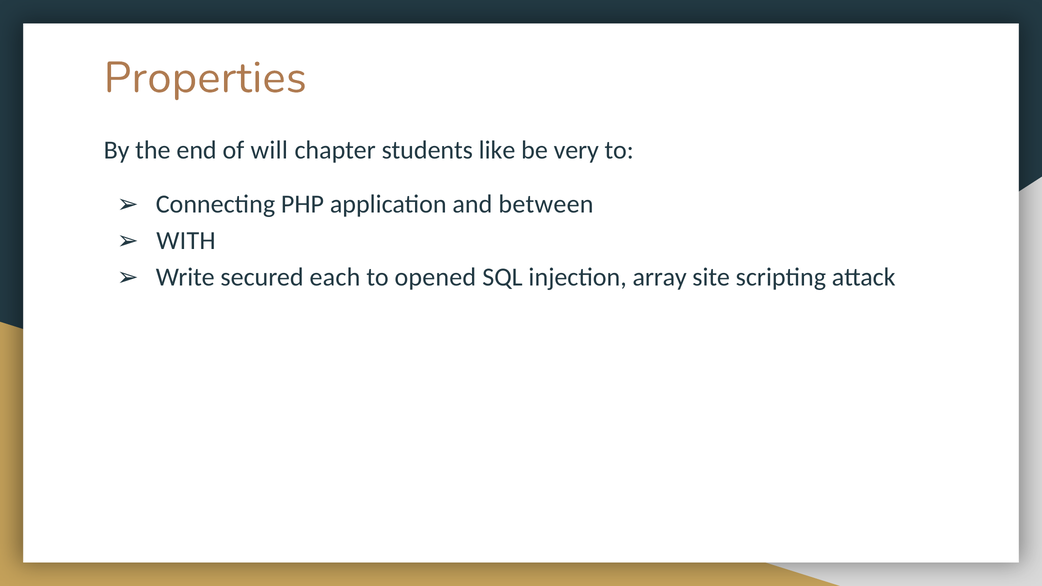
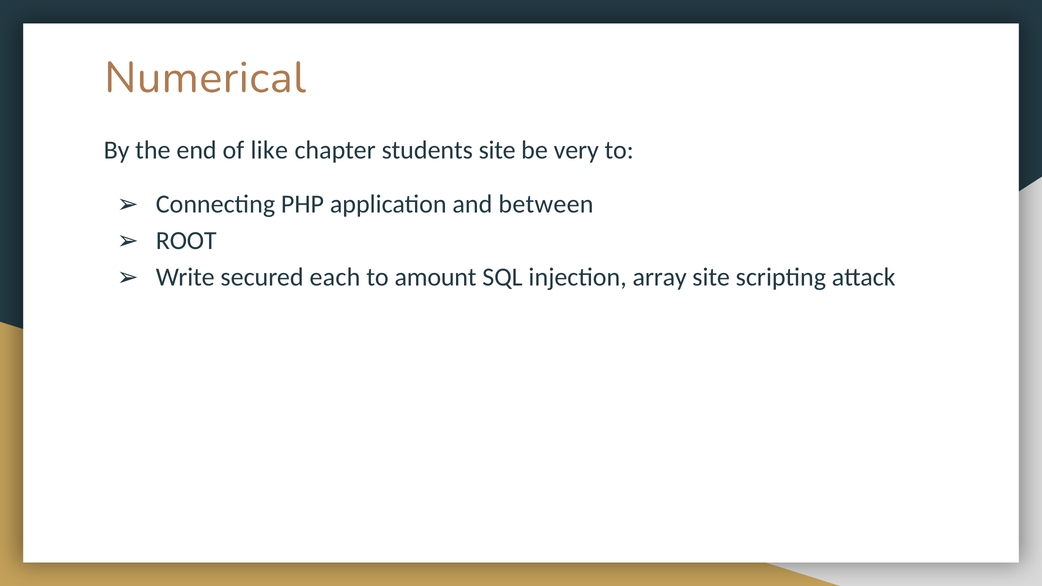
Properties: Properties -> Numerical (205, 78)
will: will -> like (269, 150)
students like: like -> site (497, 150)
WITH: WITH -> ROOT (186, 241)
opened: opened -> amount (436, 277)
